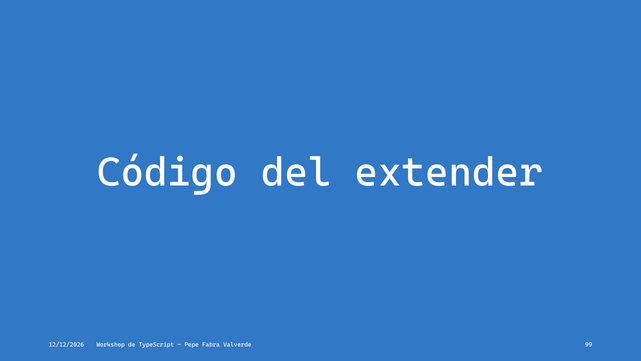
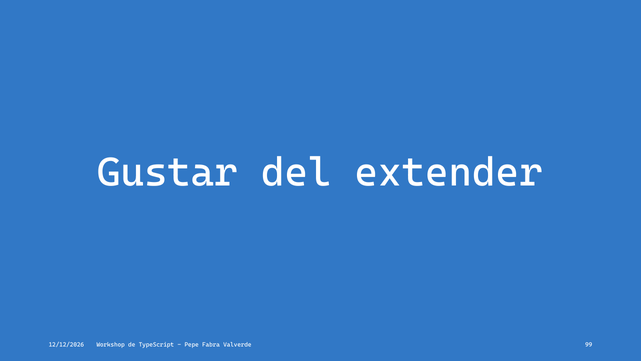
Código: Código -> Gustar (167, 172)
